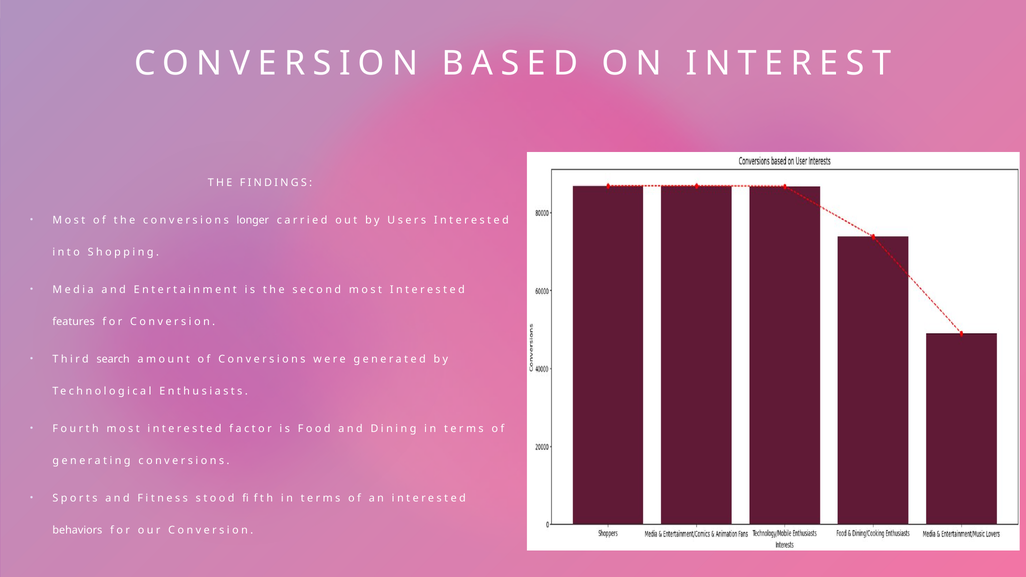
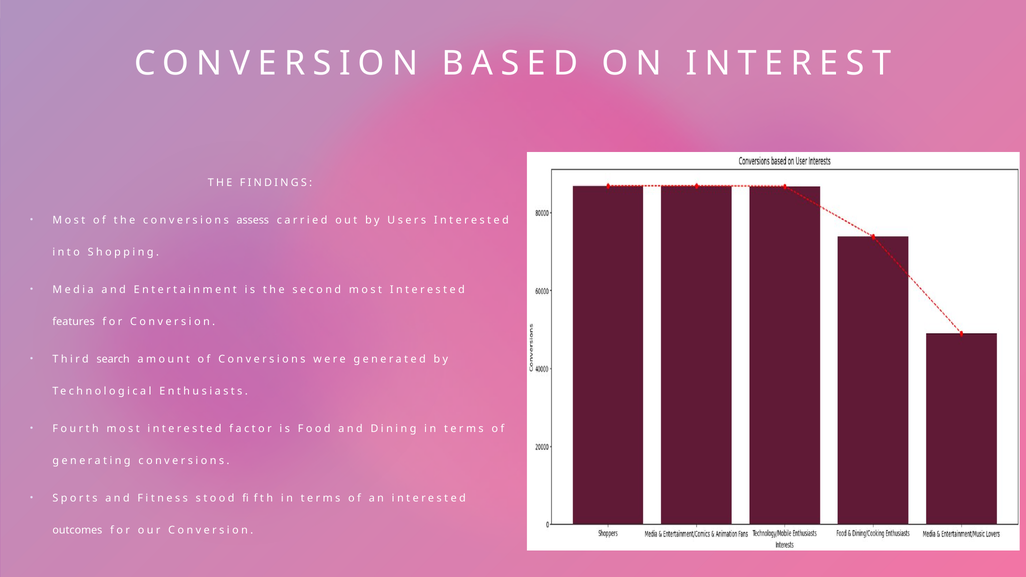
longer: longer -> assess (253, 220)
behaviors: behaviors -> outcomes (77, 530)
